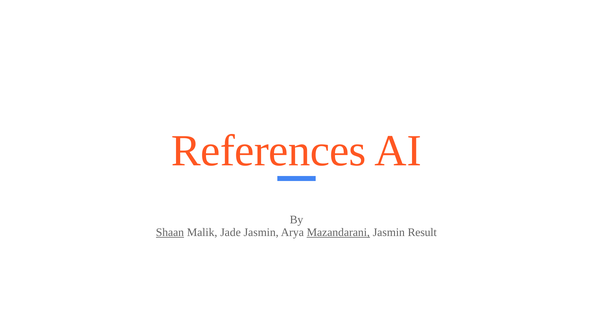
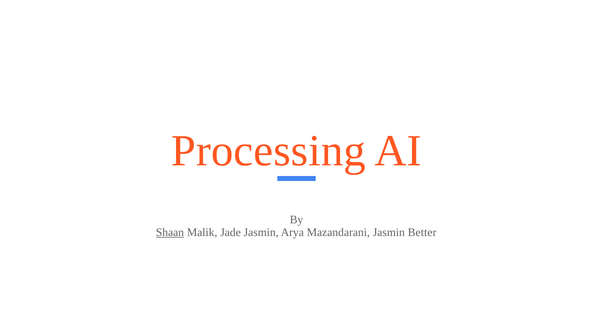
References: References -> Processing (268, 151)
Mazandarani underline: present -> none (338, 232)
Result: Result -> Better (422, 232)
